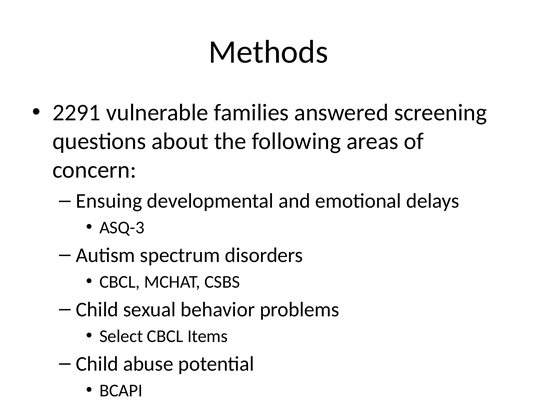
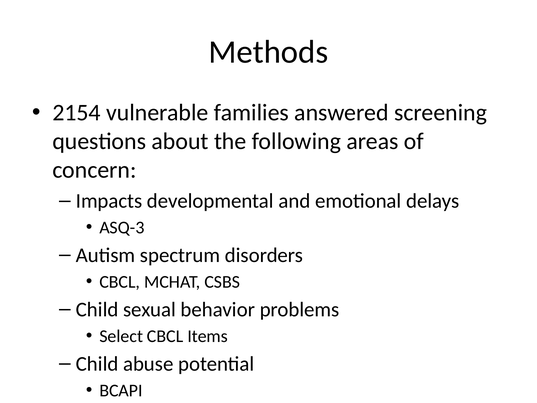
2291: 2291 -> 2154 (77, 113)
Ensuing: Ensuing -> Impacts (109, 201)
